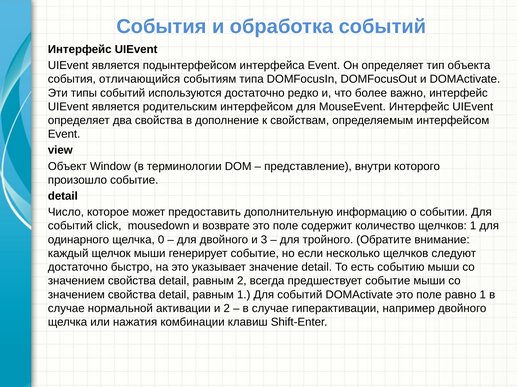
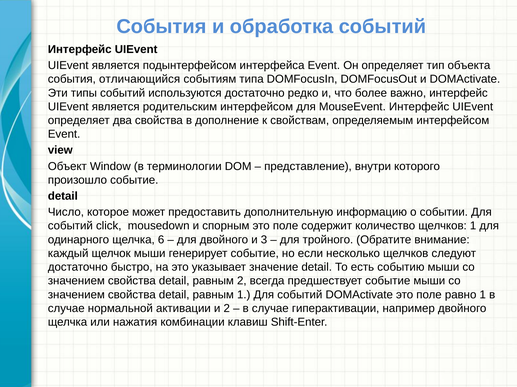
возврате: возврате -> спорным (226, 226)
0: 0 -> 6 (161, 240)
